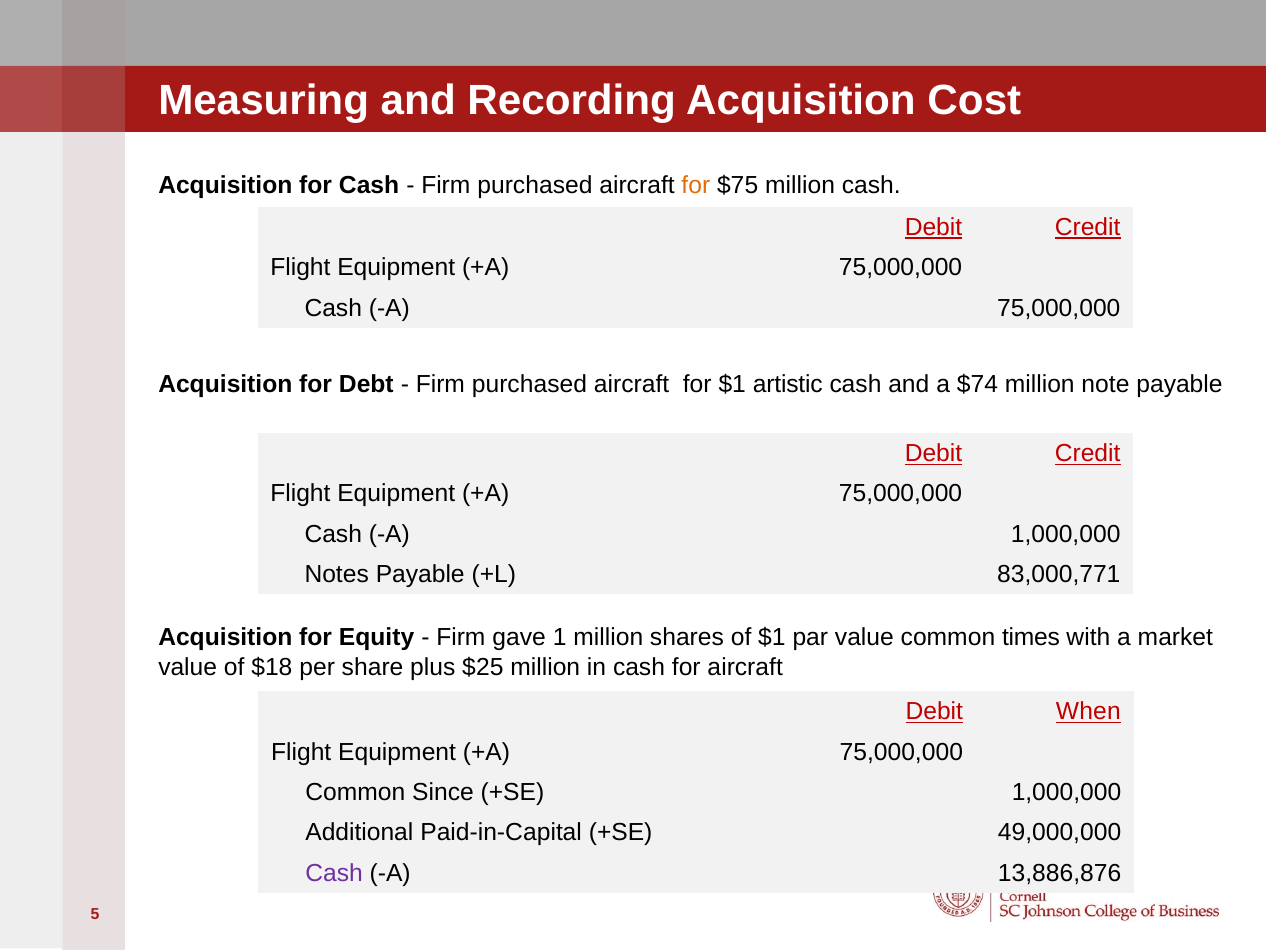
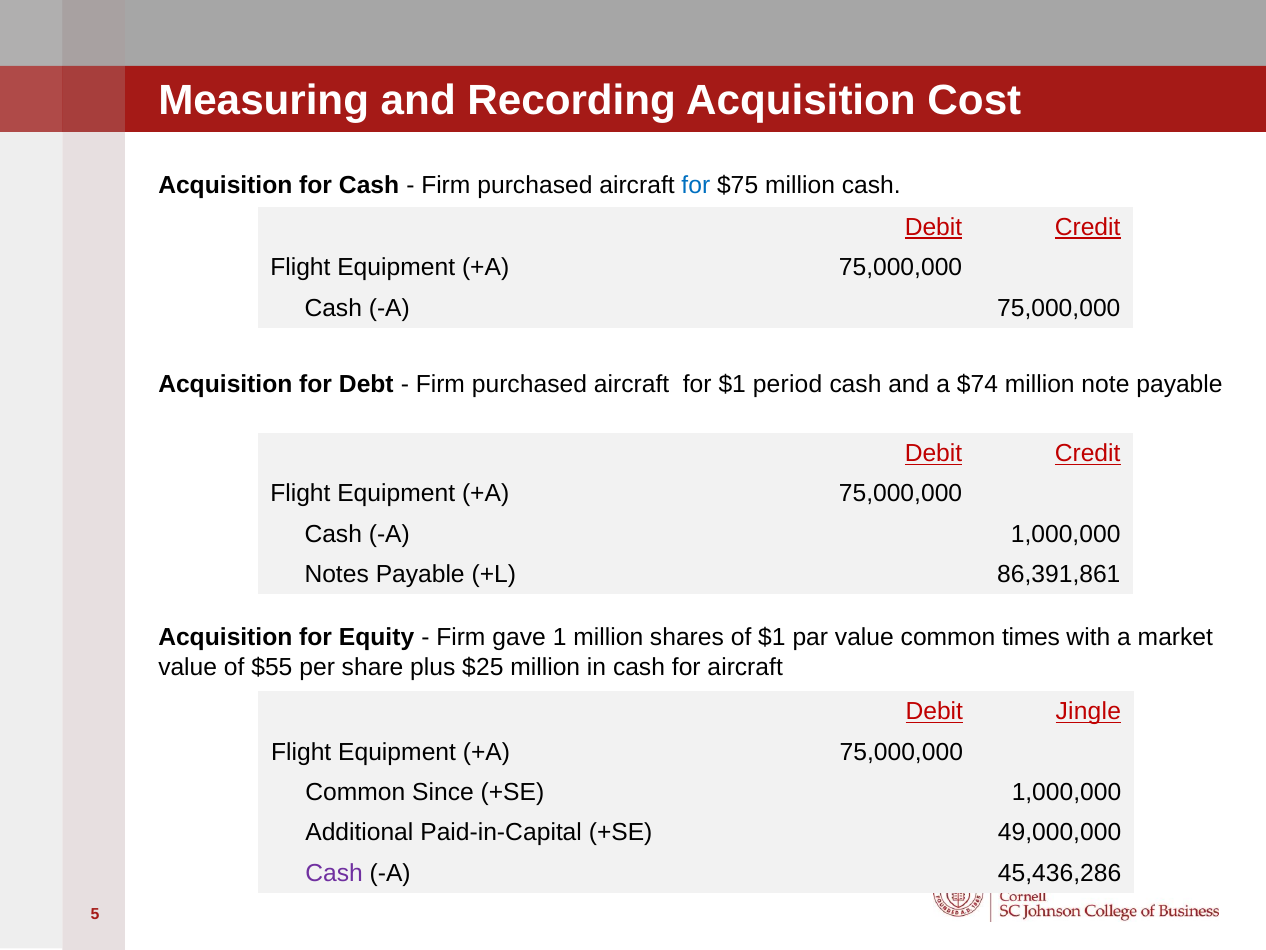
for colour: orange -> blue (696, 185)
artistic: artistic -> period (788, 384)
83,000,771: 83,000,771 -> 86,391,861 (1059, 574)
$18: $18 -> $55 (272, 667)
When: When -> Jingle (1088, 711)
13,886,876: 13,886,876 -> 45,436,286 (1060, 873)
